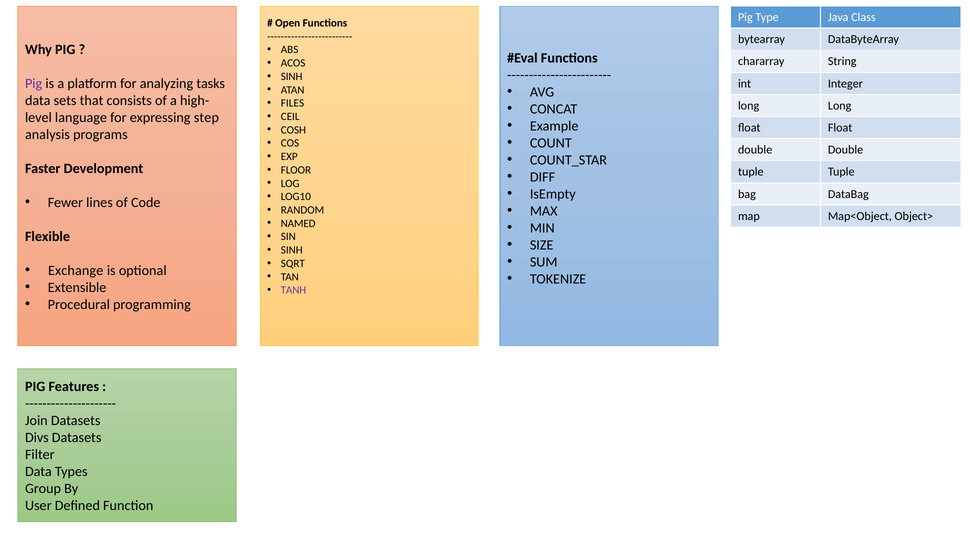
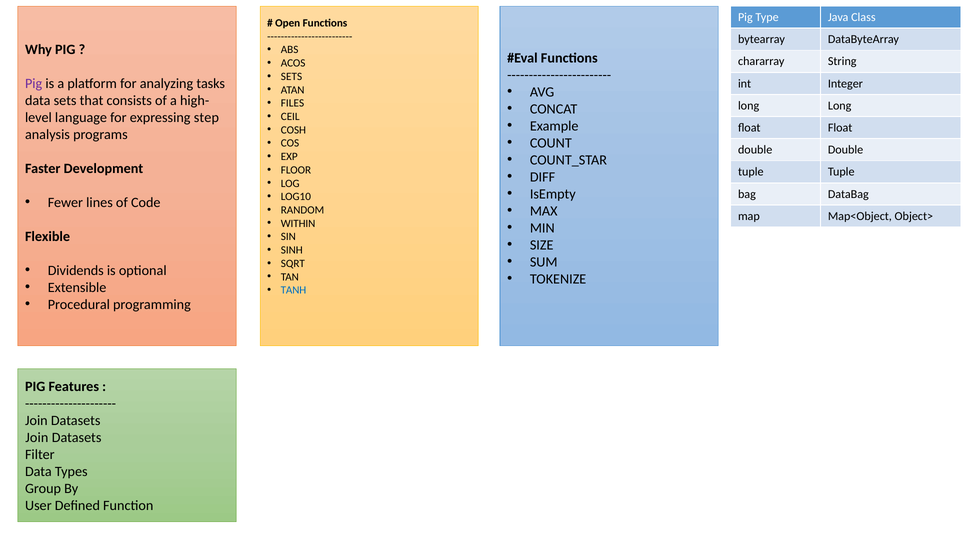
SINH: SINH -> SETS (292, 76)
NAMED: NAMED -> WITHIN (298, 223)
Exchange: Exchange -> Dividends (76, 270)
TANH colour: purple -> blue (293, 290)
Divs: Divs -> Join (37, 437)
